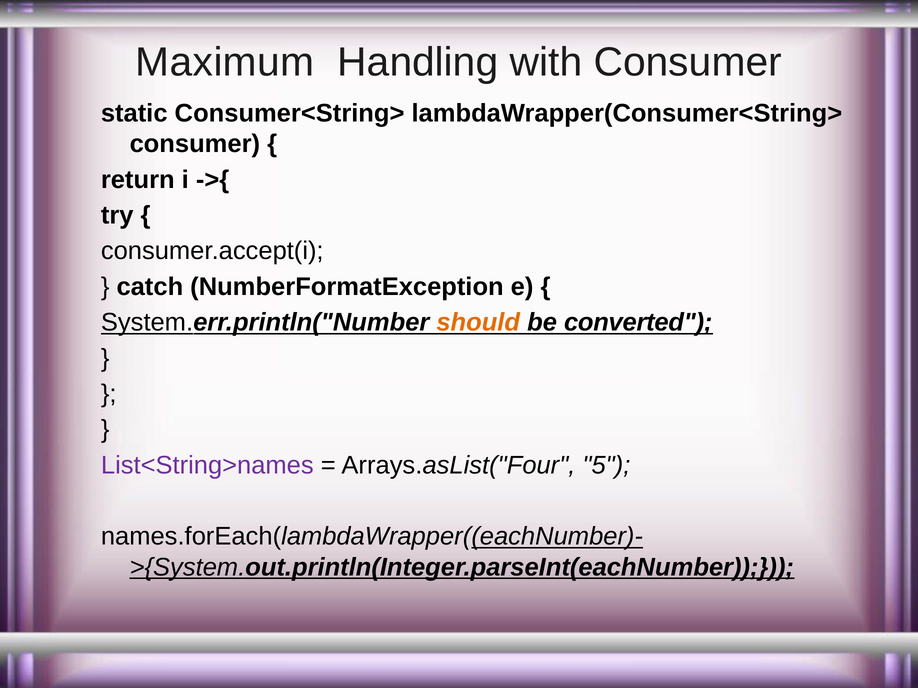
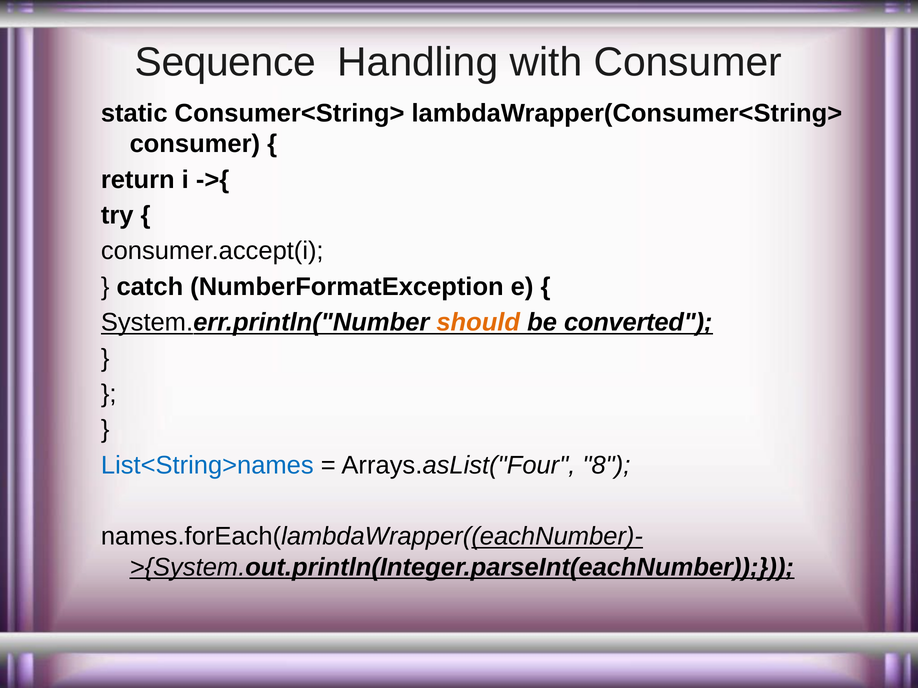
Maximum: Maximum -> Sequence (225, 63)
List<String>names colour: purple -> blue (207, 465)
5: 5 -> 8 (606, 465)
